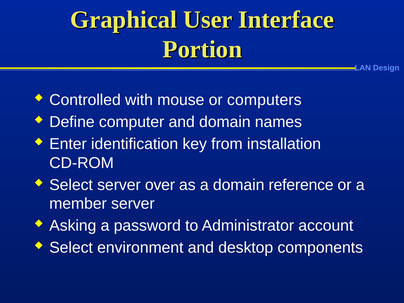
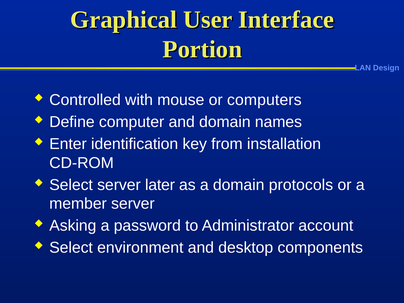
over: over -> later (160, 185)
reference: reference -> protocols (301, 185)
